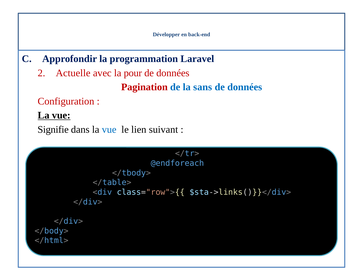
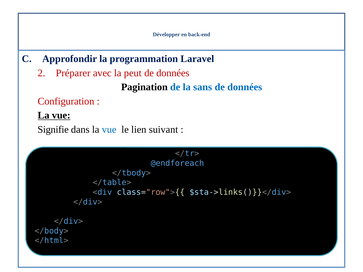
Actuelle: Actuelle -> Préparer (73, 73)
pour: pour -> peut (133, 73)
Pagination colour: red -> black (144, 87)
